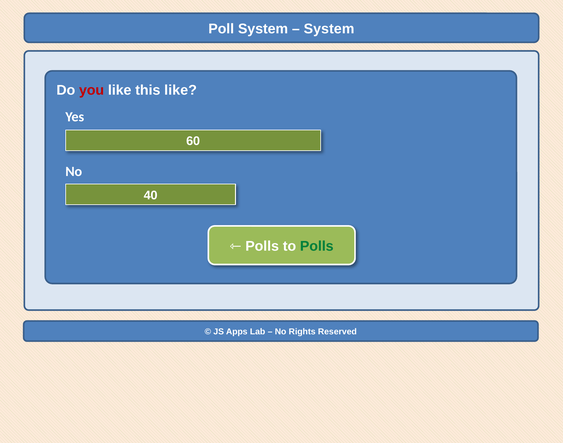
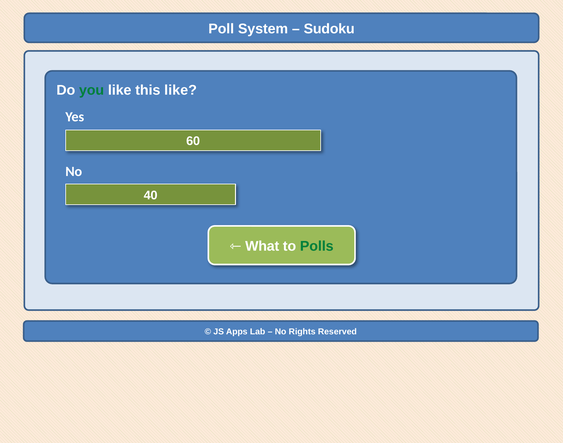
System: System -> Sudoku (329, 29)
you colour: red -> green (92, 90)
Polls: Polls -> What (262, 246)
